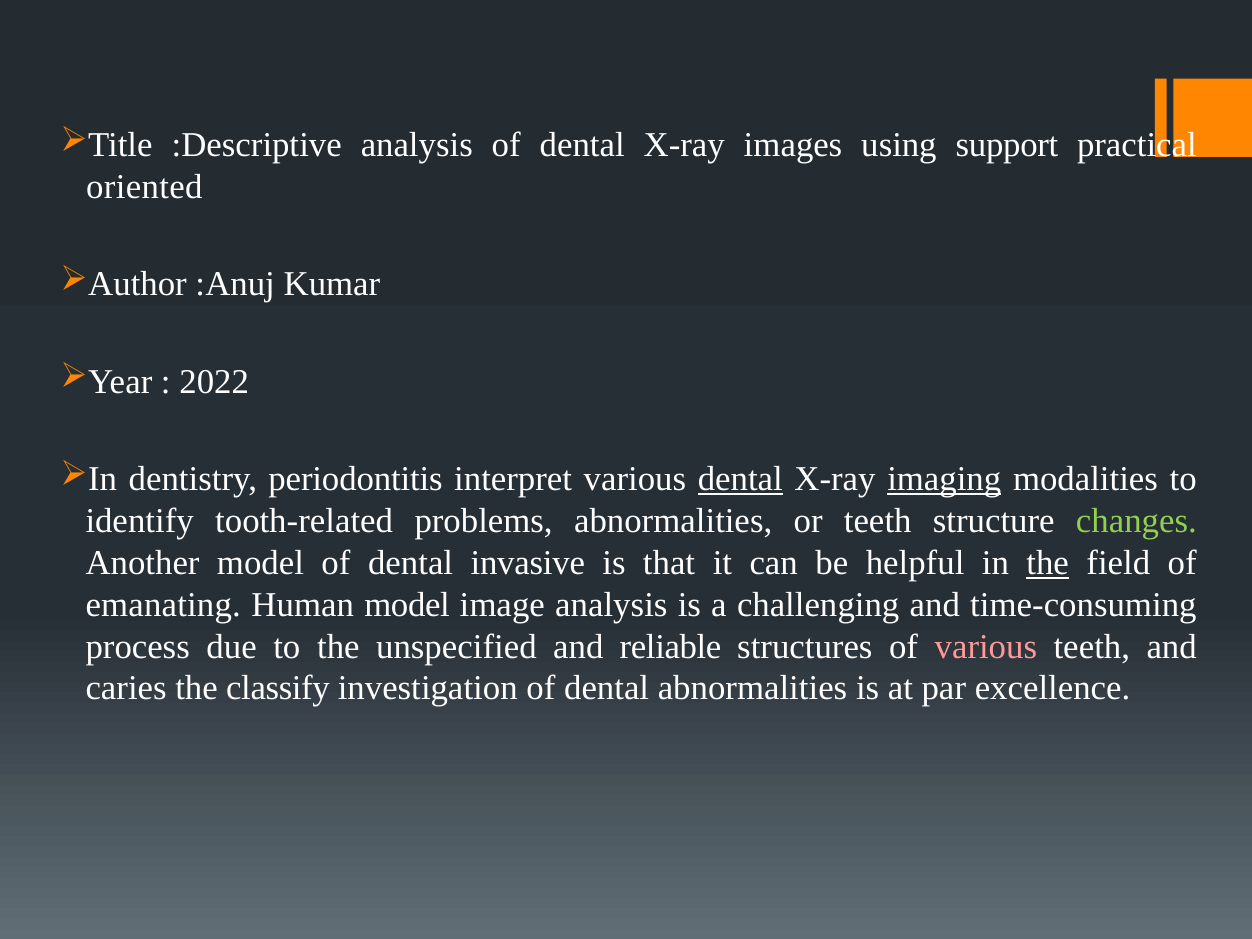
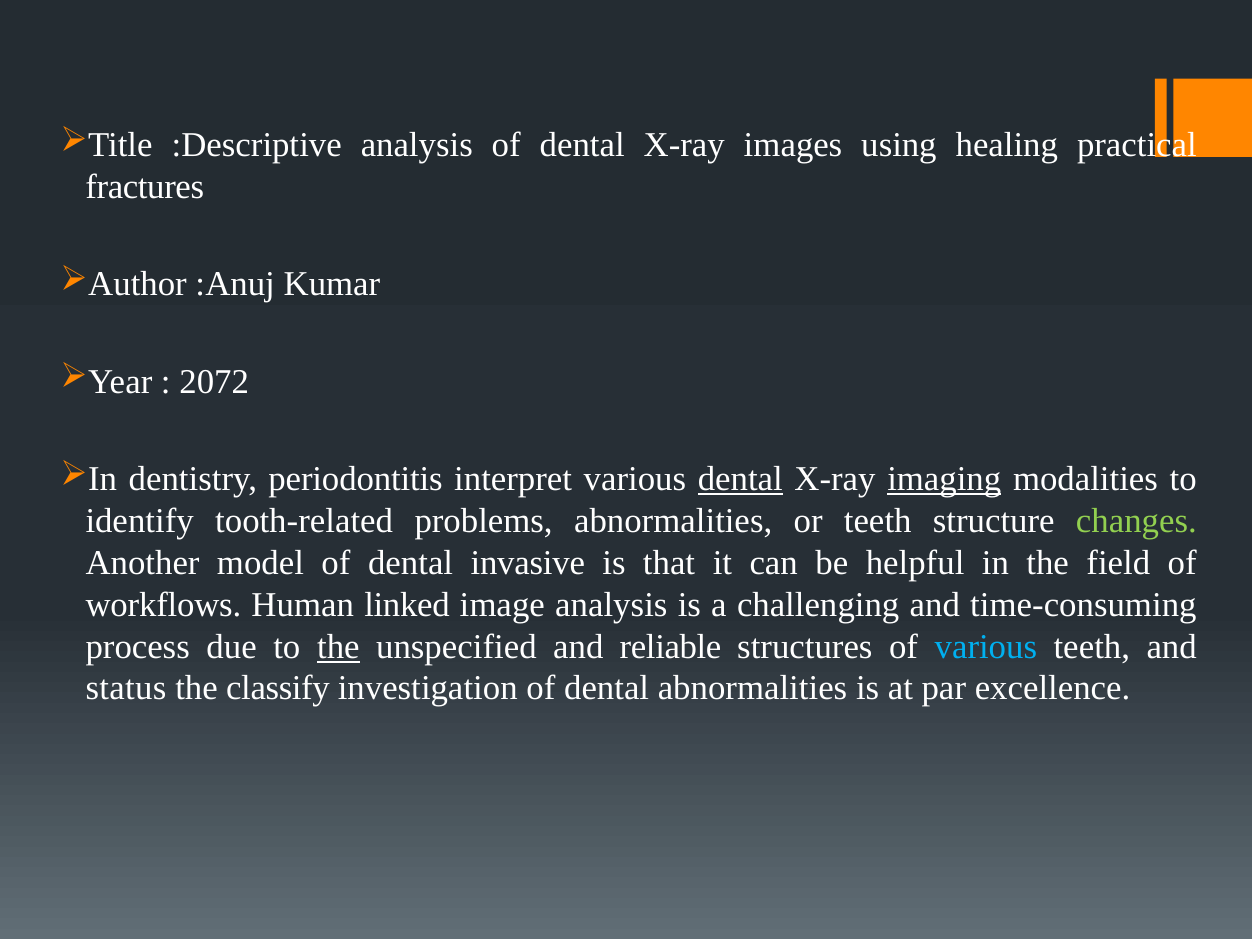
support: support -> healing (1007, 145)
oriented: oriented -> fractures (145, 187)
2022: 2022 -> 2072 (214, 382)
the underline: present -> none (1048, 563)
emanating: emanating -> workflows (163, 605)
Human model: model -> linked (407, 605)
the underline: none -> present (338, 647)
various colour: pink -> light blue (986, 647)
caries: caries -> status (126, 688)
